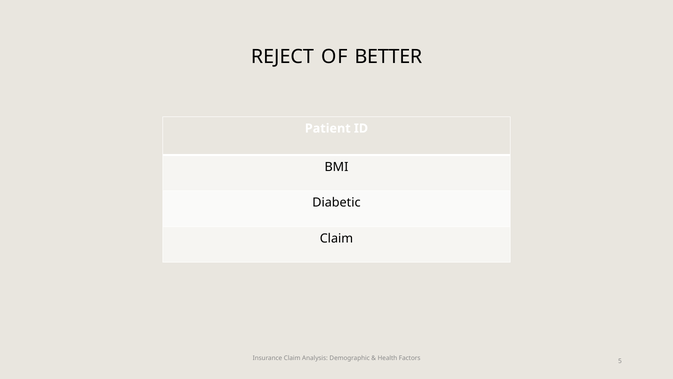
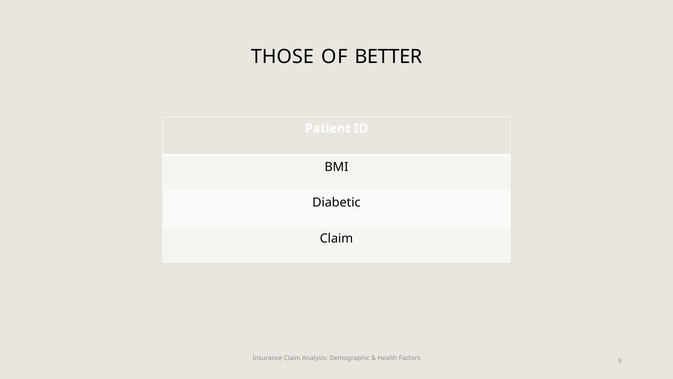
REJECT: REJECT -> THOSE (282, 57)
